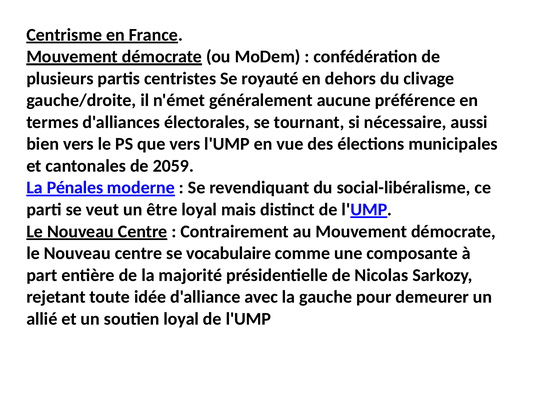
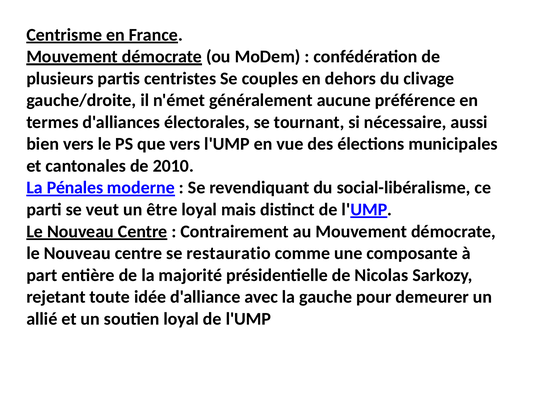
royauté: royauté -> couples (270, 79)
2059: 2059 -> 2010 (173, 166)
vocabulaire: vocabulaire -> restauratio (229, 254)
